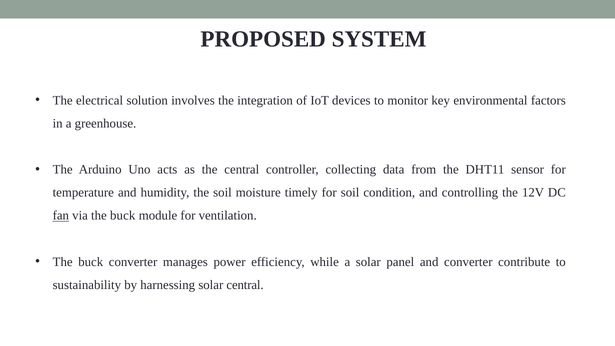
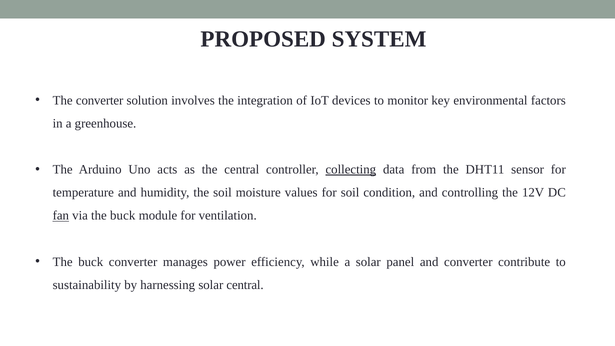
The electrical: electrical -> converter (100, 100)
collecting underline: none -> present (351, 170)
timely: timely -> values (301, 193)
